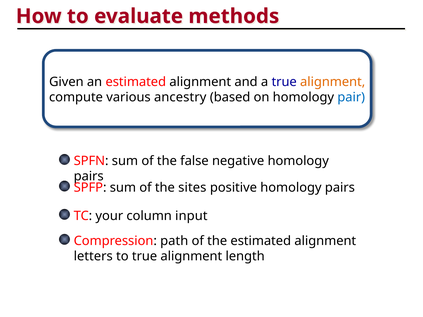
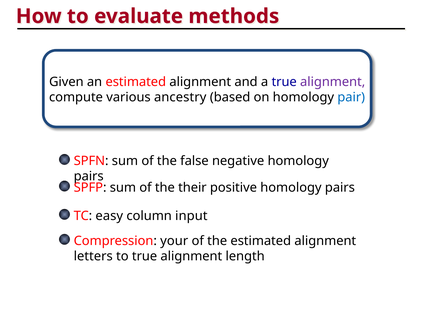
alignment colour: orange -> purple (333, 82)
sites: sites -> their (192, 188)
your: your -> easy (109, 216)
path: path -> your (174, 241)
